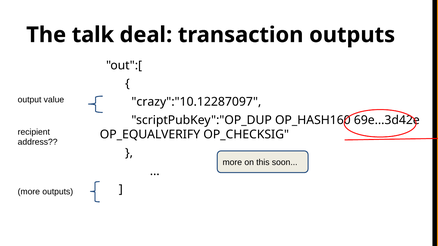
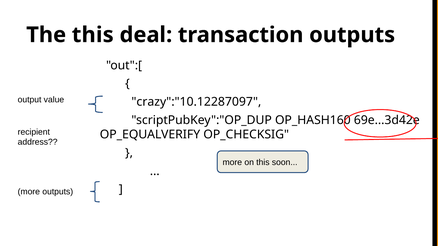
The talk: talk -> this (93, 35)
